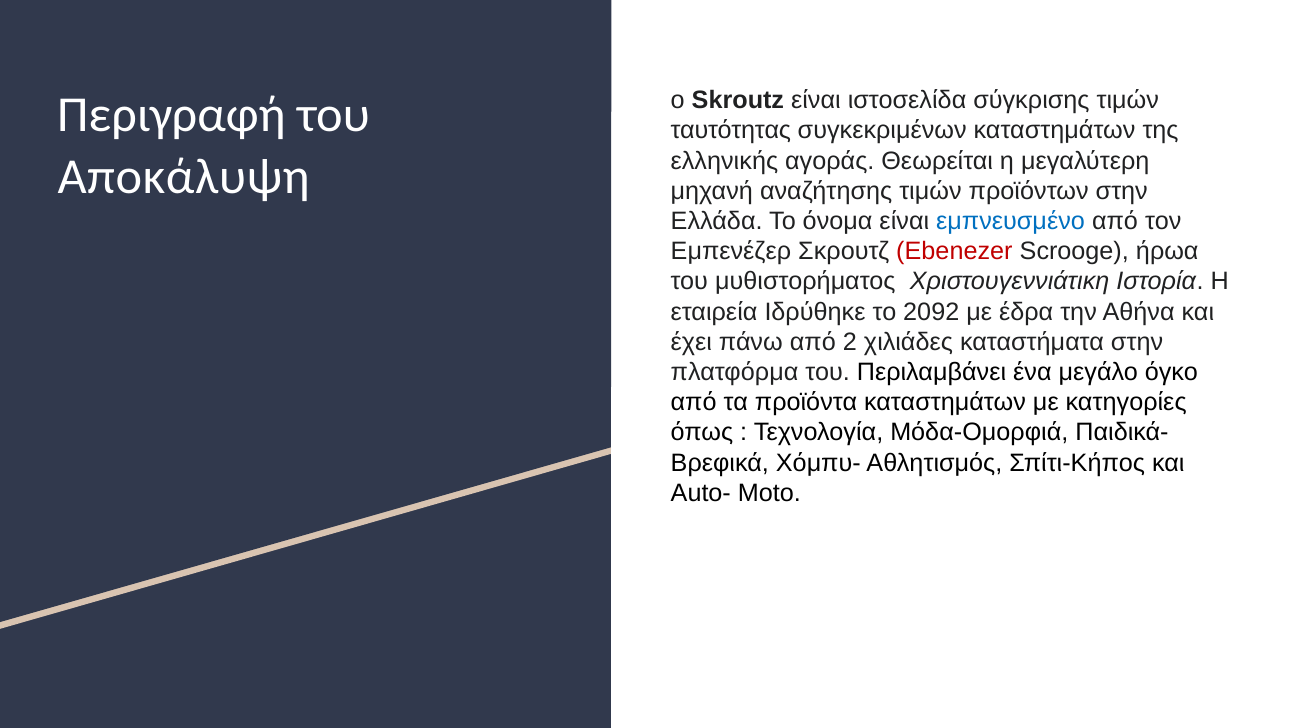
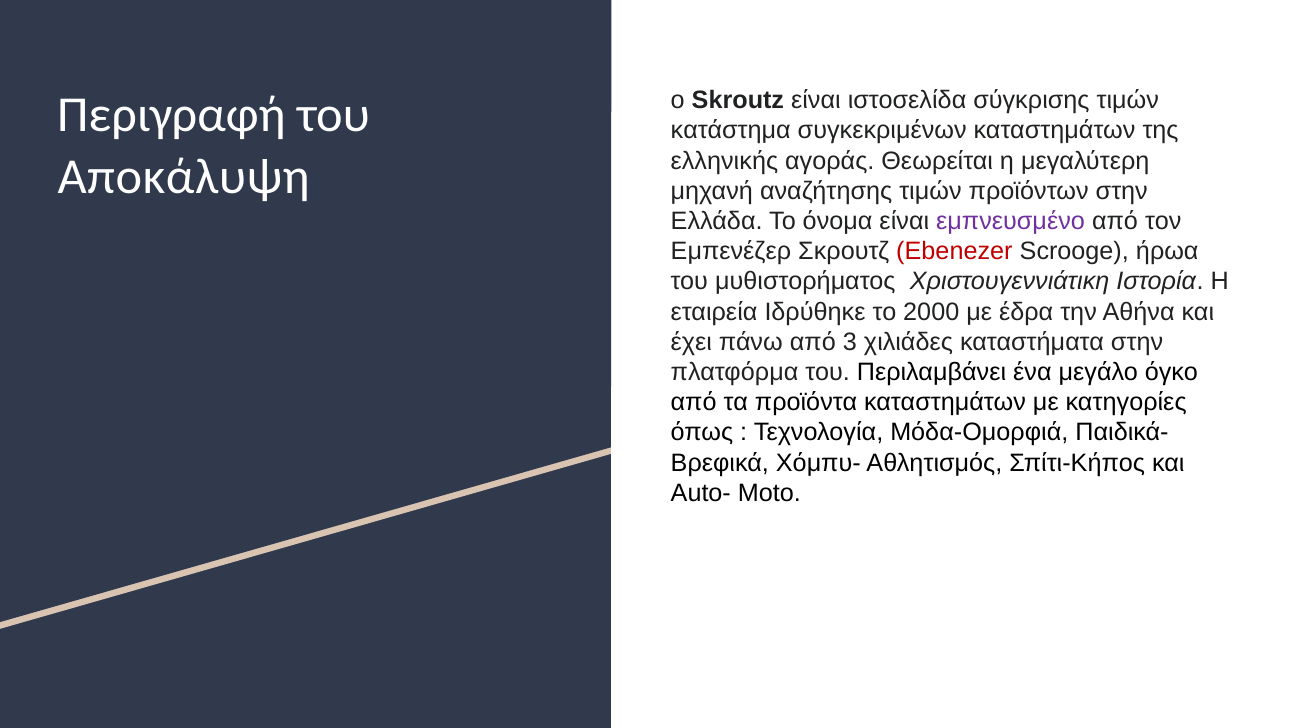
ταυτότητας: ταυτότητας -> κατάστημα (731, 131)
εμπνευσμένο colour: blue -> purple (1011, 221)
2092: 2092 -> 2000 (931, 312)
2: 2 -> 3 (850, 342)
